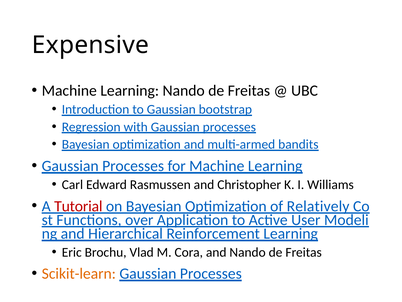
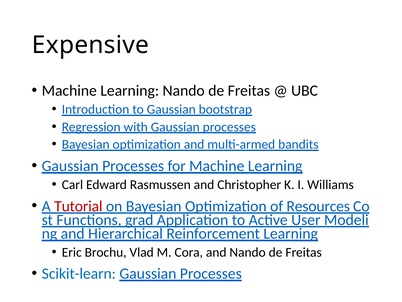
Relatively: Relatively -> Resources (318, 206)
over: over -> grad (139, 220)
Scikit-learn colour: orange -> blue (79, 273)
